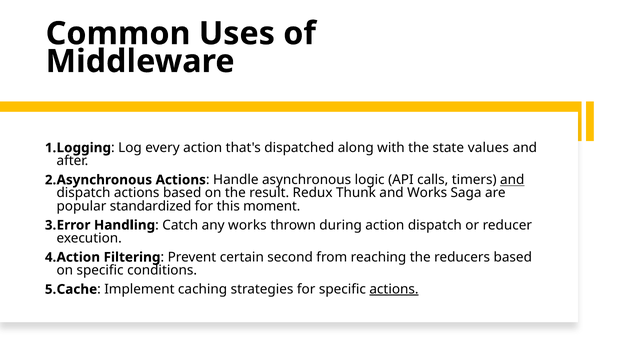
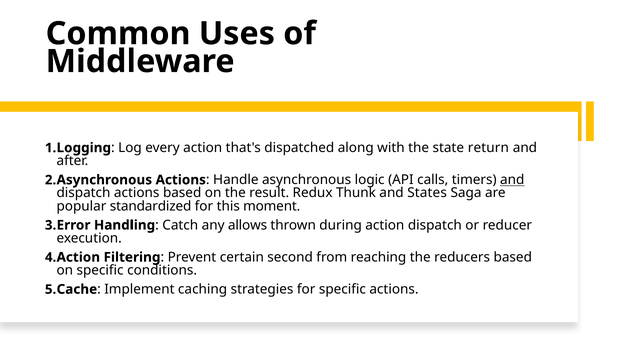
values: values -> return (488, 148)
and Works: Works -> States (427, 193)
any works: works -> allows (248, 225)
actions underline: present -> none (394, 289)
